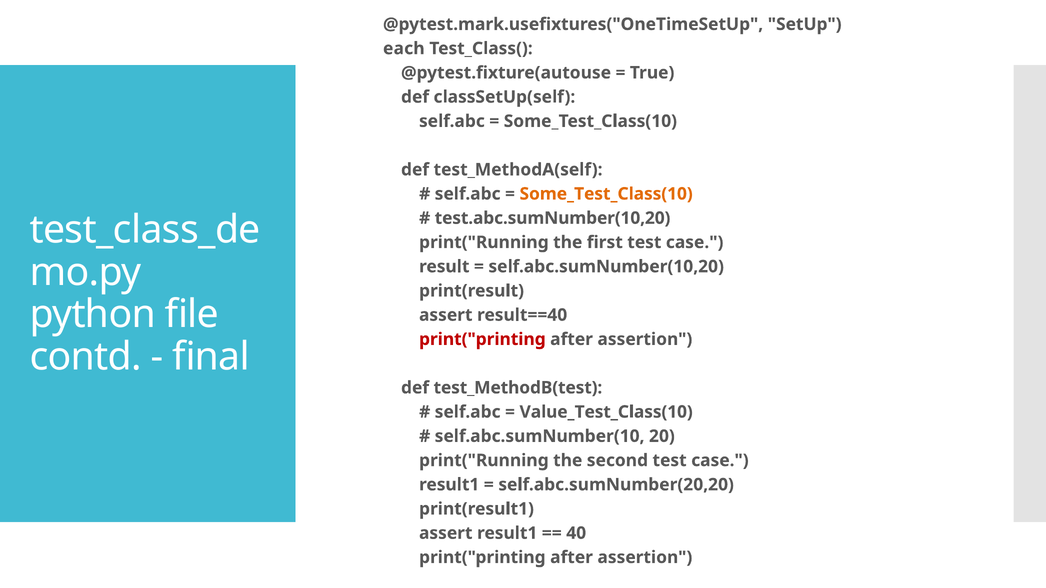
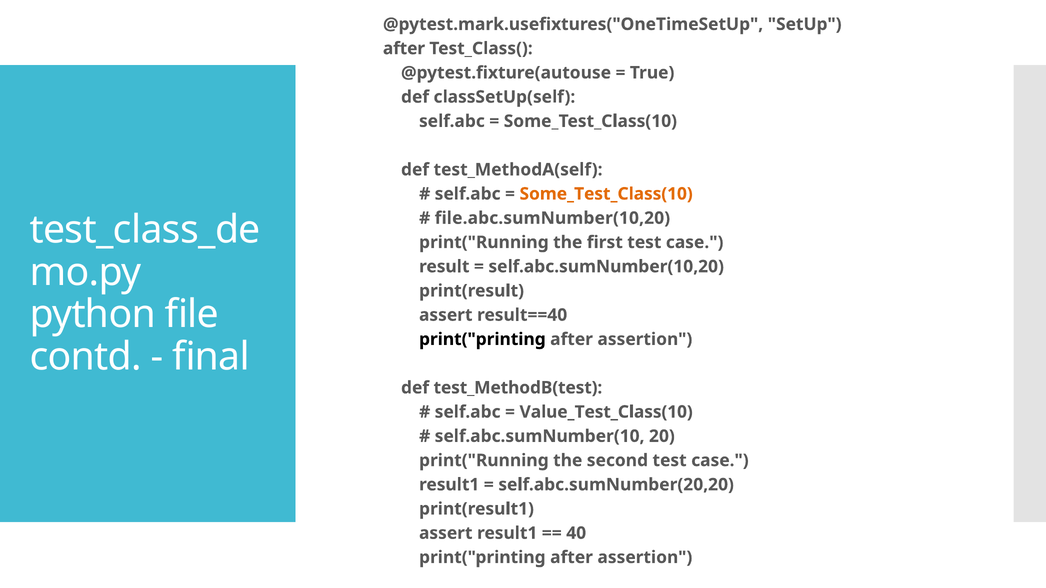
each: each -> after (404, 49)
test.abc.sumNumber(10,20: test.abc.sumNumber(10,20 -> file.abc.sumNumber(10,20 (552, 218)
print("printing colour: red -> black (482, 339)
